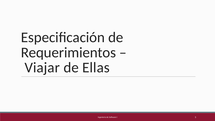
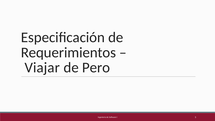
Ellas: Ellas -> Pero (96, 68)
